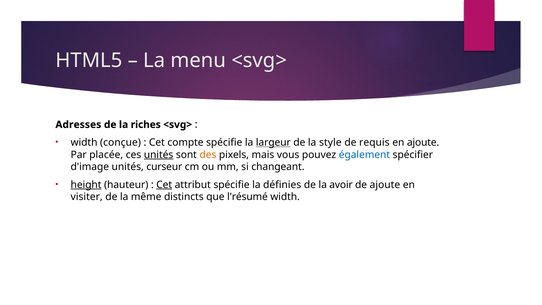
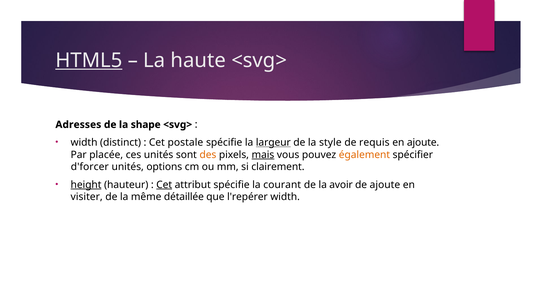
HTML5 underline: none -> present (89, 60)
menu: menu -> haute (198, 60)
riches: riches -> shape (146, 125)
conçue: conçue -> distinct (121, 142)
compte: compte -> postale (185, 142)
unités underline: present -> none (159, 155)
mais underline: none -> present (263, 155)
également colour: blue -> orange (364, 155)
d'image: d'image -> d'forcer (90, 167)
curseur: curseur -> options (164, 167)
changeant: changeant -> clairement (278, 167)
définies: définies -> courant (282, 185)
distincts: distincts -> détaillée (184, 197)
l'résumé: l'résumé -> l'repérer (247, 197)
